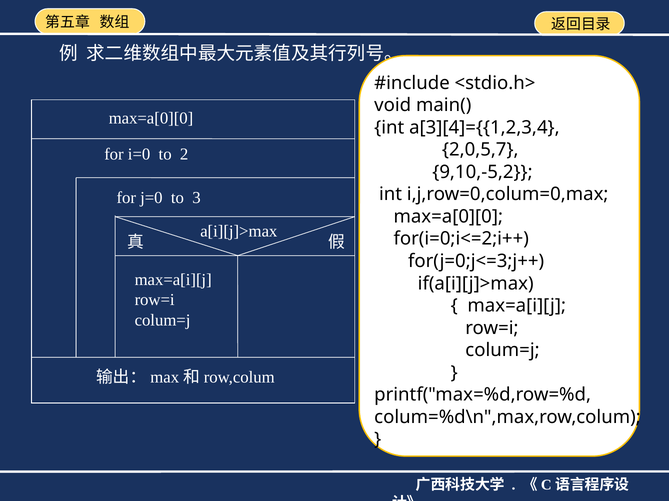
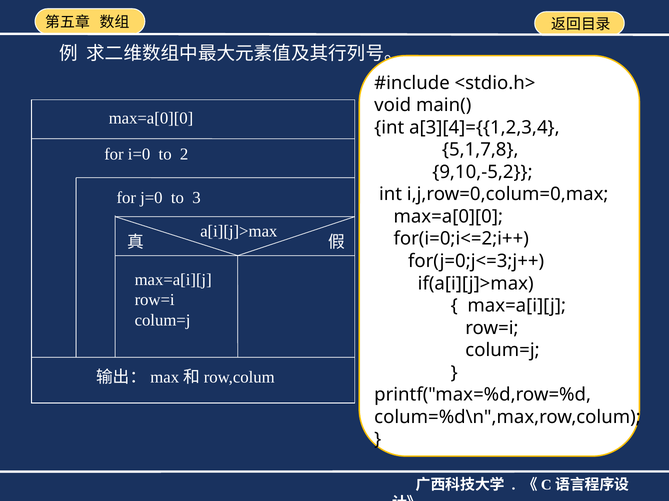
2,0,5,7: 2,0,5,7 -> 5,1,7,8 (480, 150)
